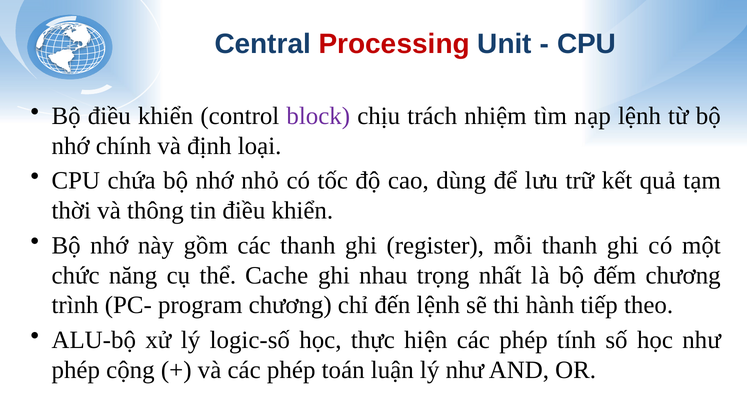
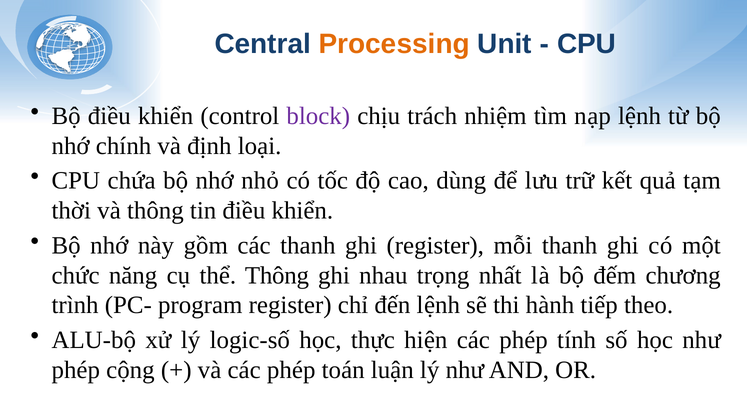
Processing colour: red -> orange (394, 44)
thể Cache: Cache -> Thông (277, 275)
program chương: chương -> register (290, 305)
